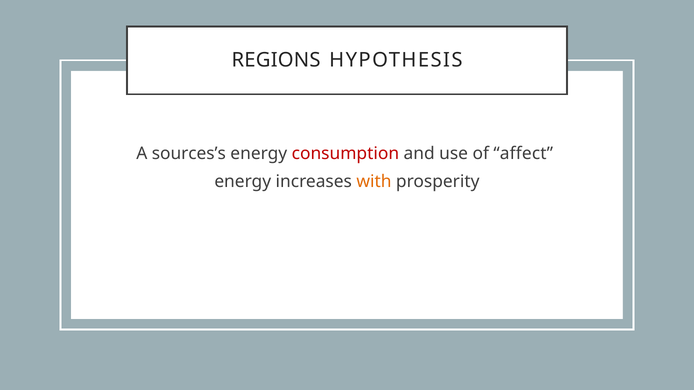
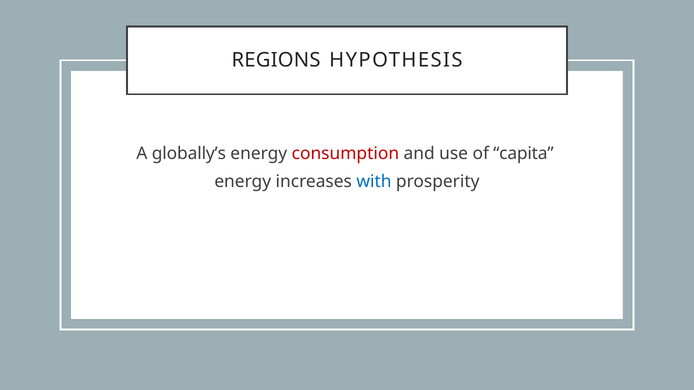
sources’s: sources’s -> globally’s (189, 154)
affect: affect -> capita (523, 154)
with colour: orange -> blue (374, 182)
